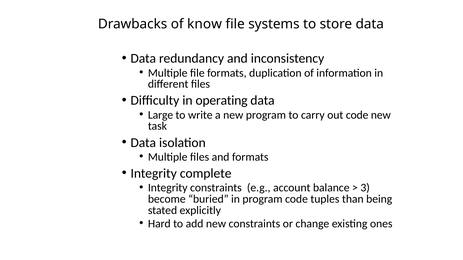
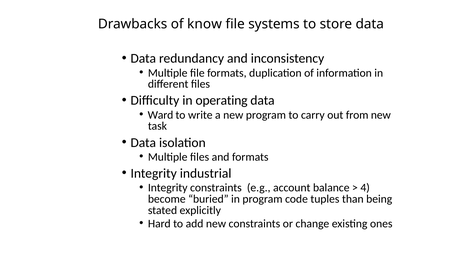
Large: Large -> Ward (161, 115)
out code: code -> from (357, 115)
complete: complete -> industrial (206, 174)
3: 3 -> 4 (365, 188)
